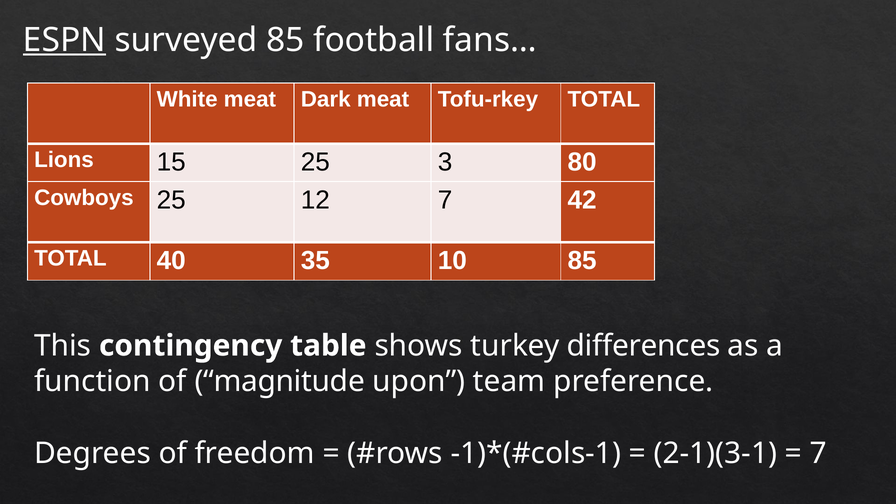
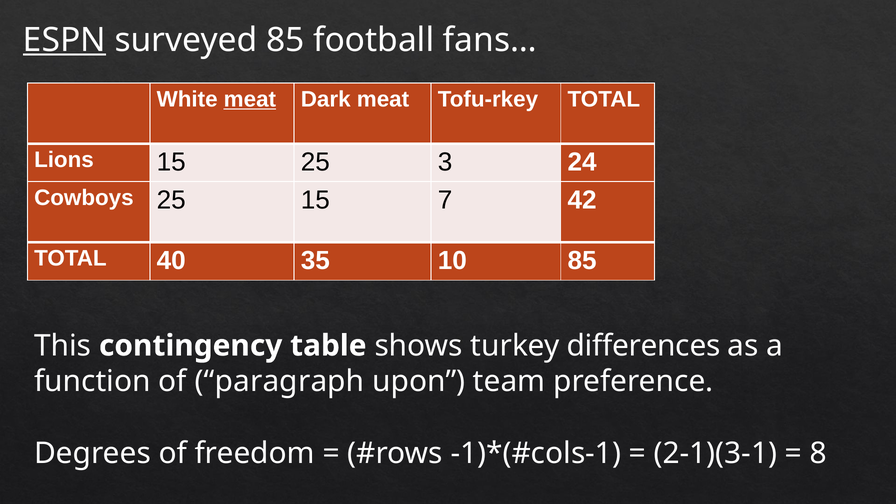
meat underline: none -> present (250, 99)
80: 80 -> 24 (582, 162)
25 12: 12 -> 15 (315, 200)
magnitude: magnitude -> paragraph (279, 382)
7: 7 -> 8 (818, 453)
